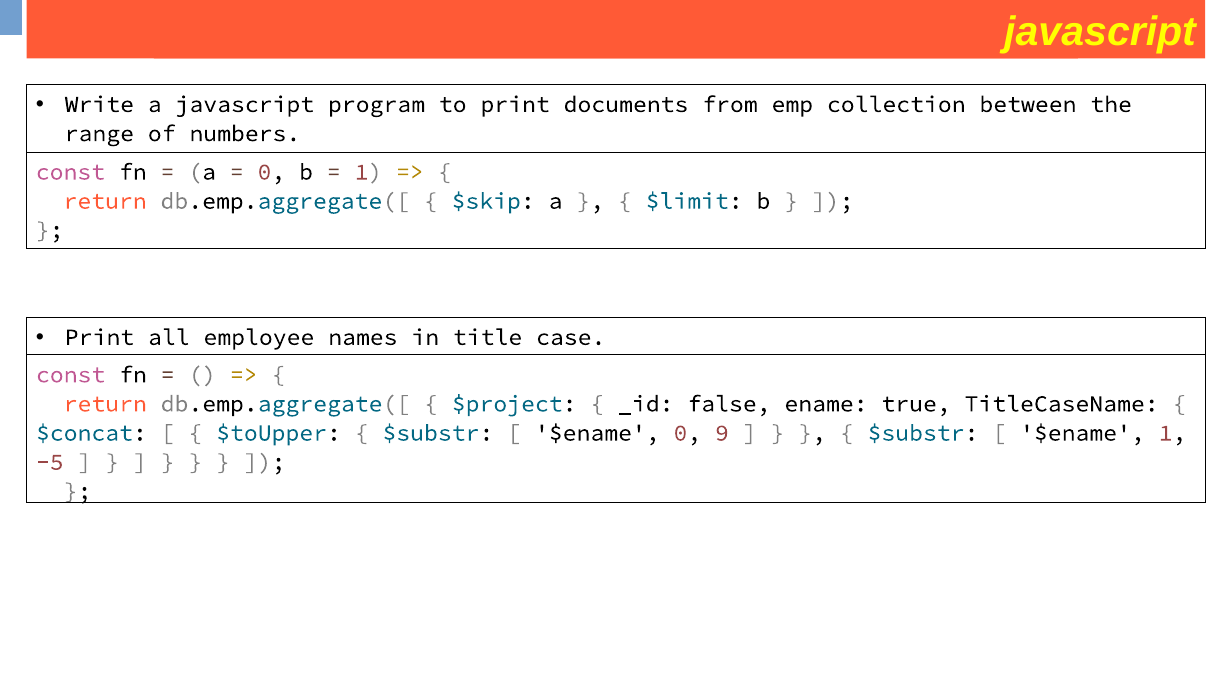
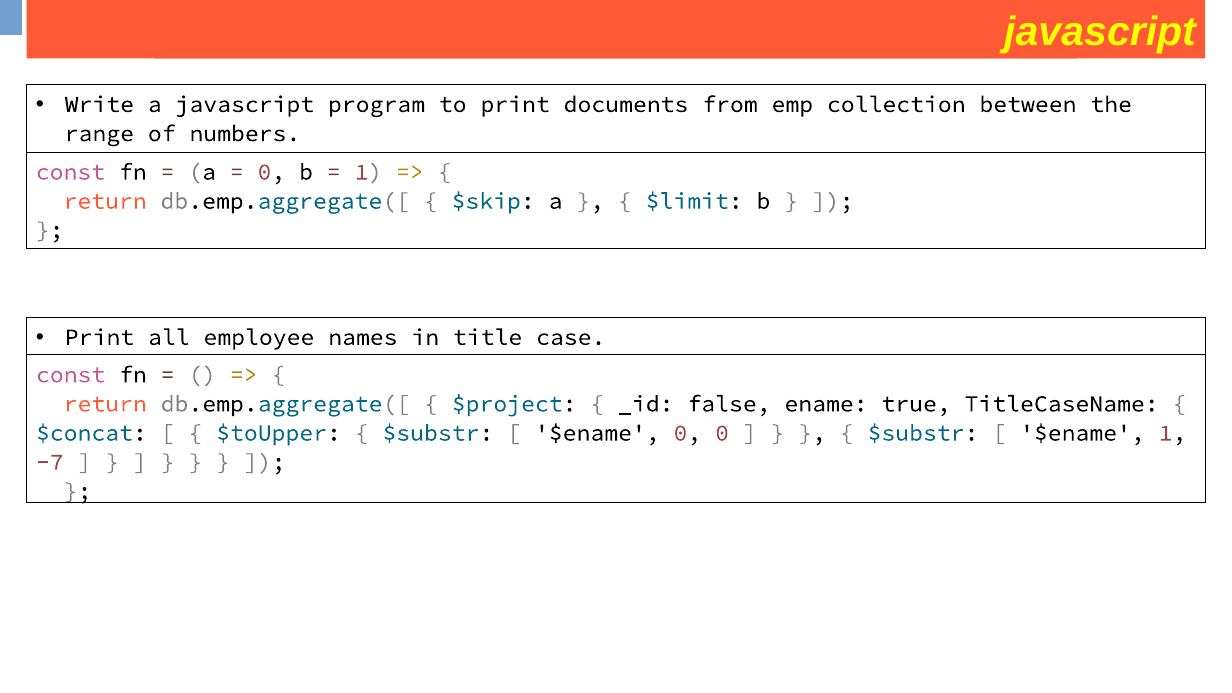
0 9: 9 -> 0 (722, 433)
-5: -5 -> -7 (50, 462)
